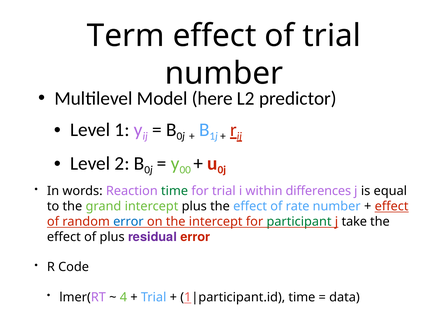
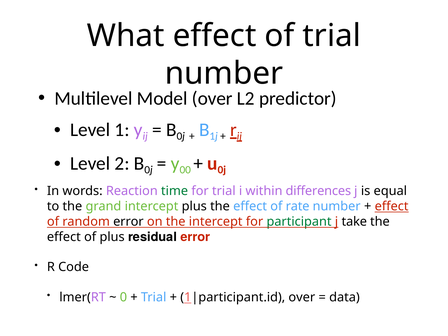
Term: Term -> What (126, 36)
Model here: here -> over (212, 99)
error colour: blue -> black (128, 222)
residual colour: purple -> black (152, 237)
4: 4 -> 0 (123, 297)
time: time -> over (302, 297)
